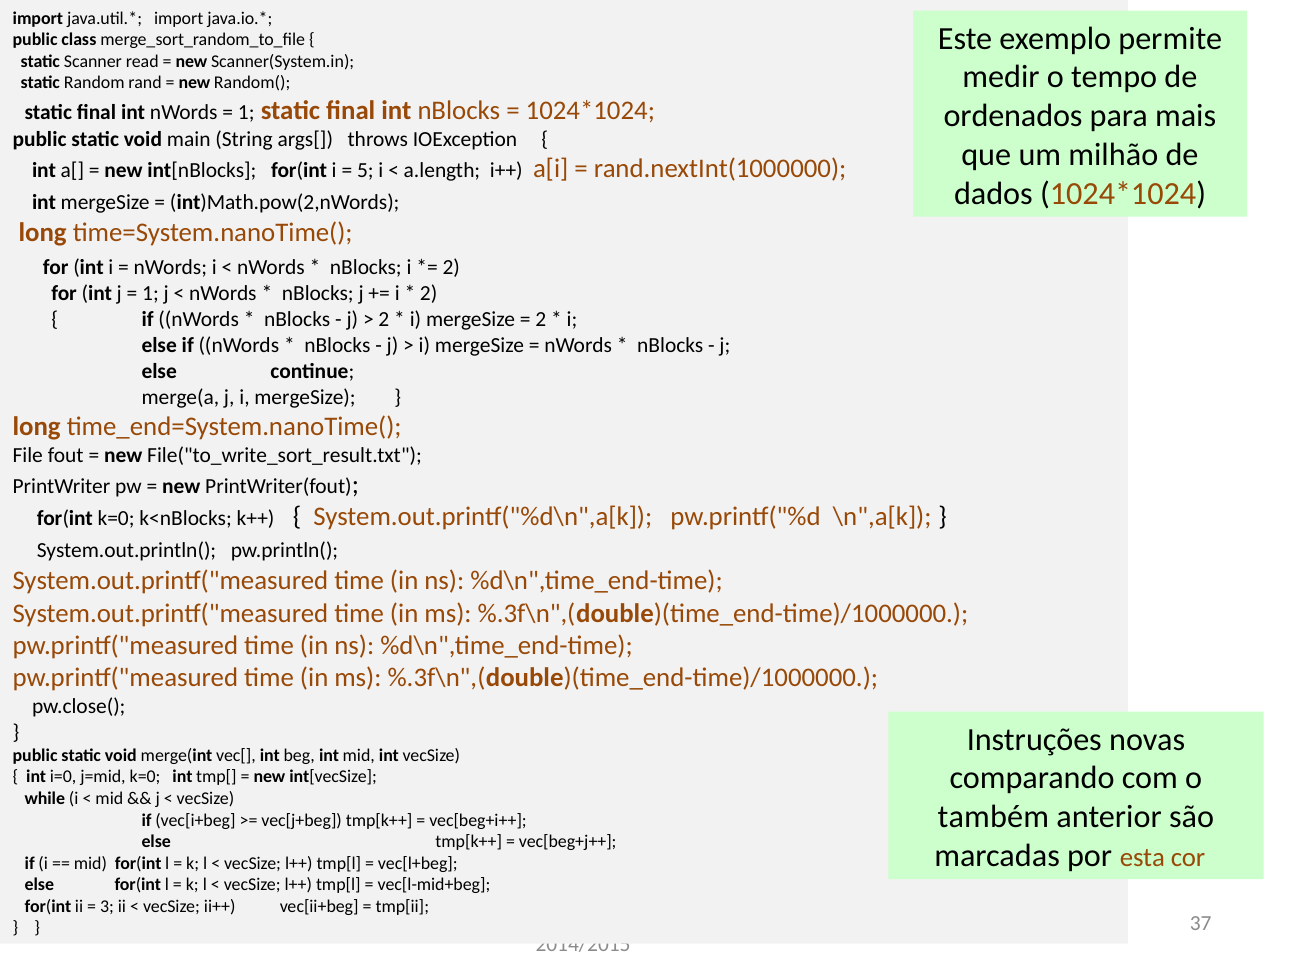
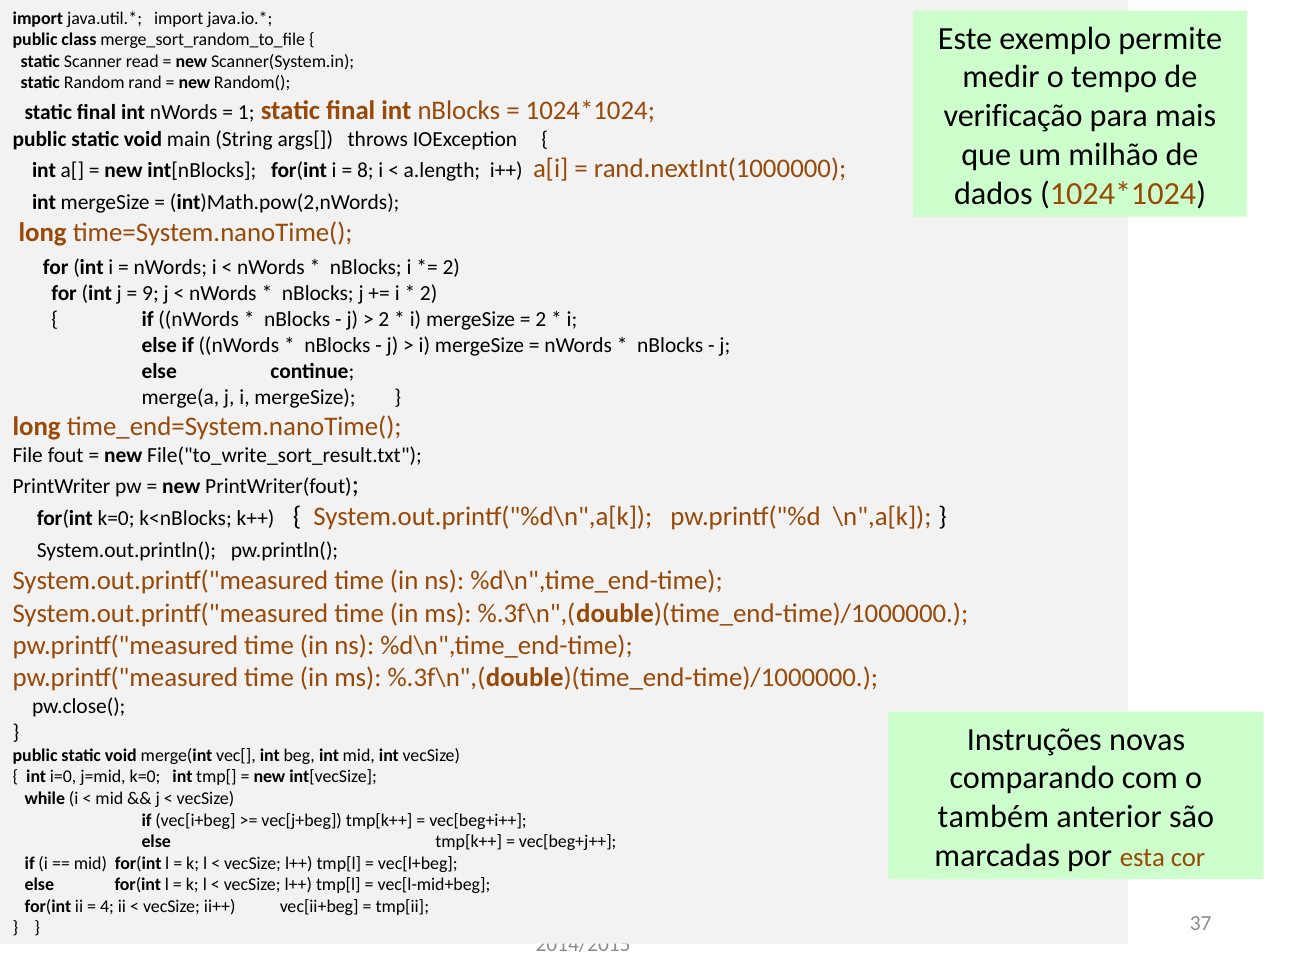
ordenados: ordenados -> verificação (1013, 116)
5: 5 -> 8 (365, 170)
1: 1 -> 9 (150, 294)
3: 3 -> 4 (107, 906)
